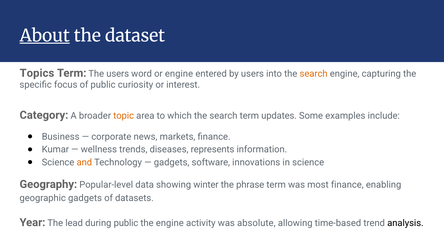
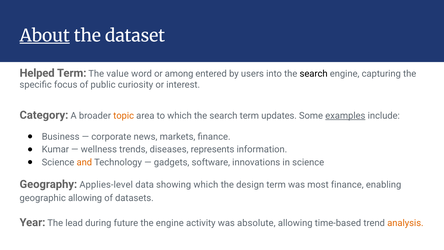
Topics: Topics -> Helped (37, 73)
The users: users -> value (118, 74)
or engine: engine -> among (179, 74)
search colour: orange -> black (314, 74)
examples underline: none -> present (345, 116)
Popular-level: Popular-level -> Applies-level (106, 185)
showing winter: winter -> which (206, 185)
phrase: phrase -> design (250, 185)
geographic gadgets: gadgets -> allowing (85, 198)
during public: public -> future (126, 223)
analysis colour: black -> orange (405, 223)
